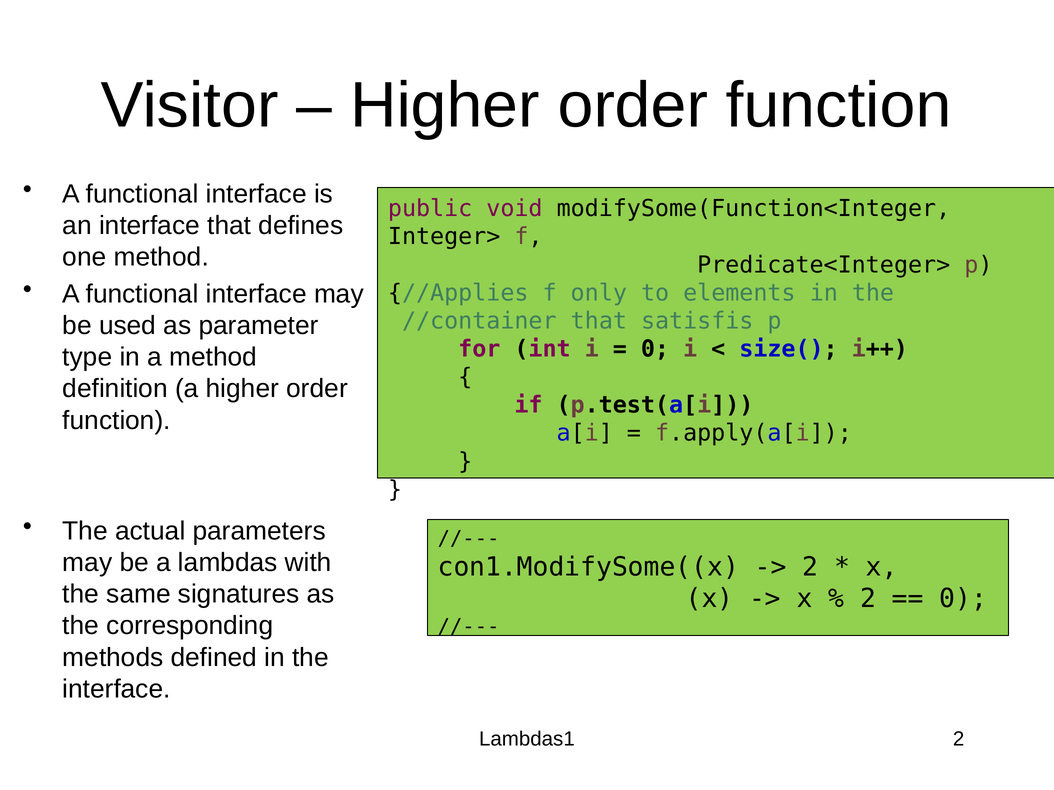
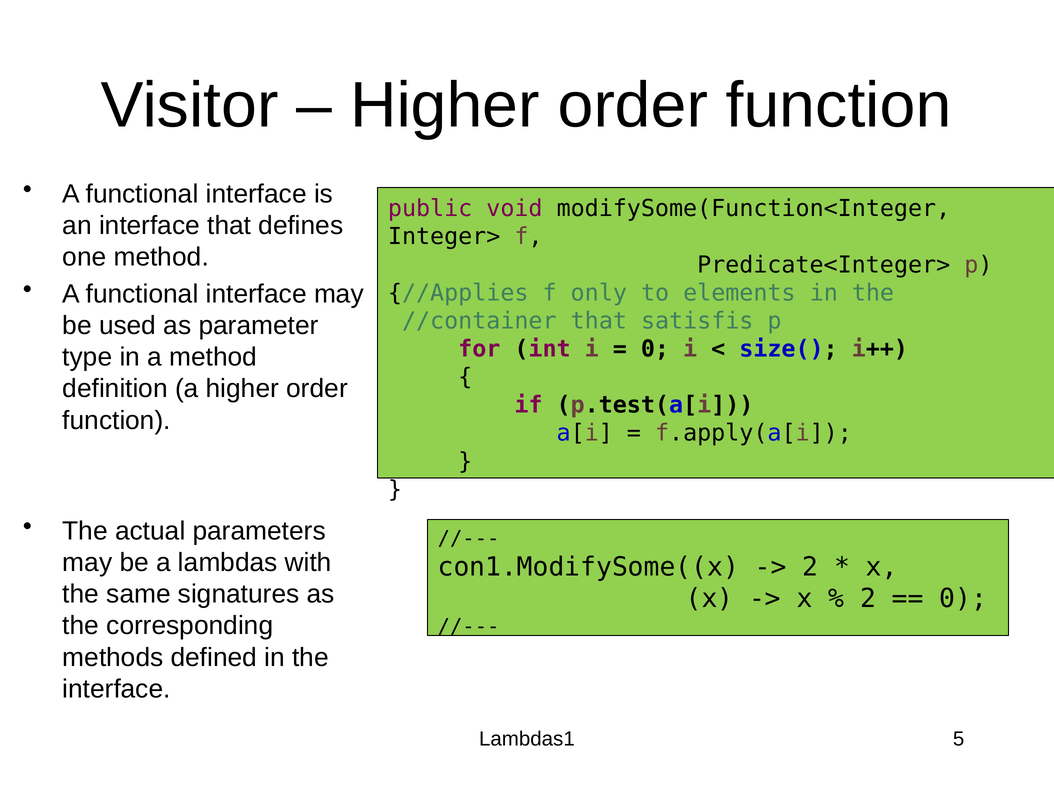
Lambdas1 2: 2 -> 5 (959, 739)
